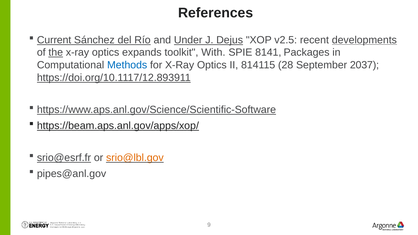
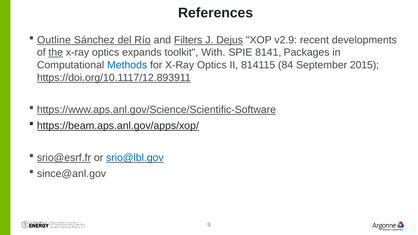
Current: Current -> Outline (54, 40)
Under: Under -> Filters (188, 40)
v2.5: v2.5 -> v2.9 (286, 40)
developments underline: present -> none (364, 40)
28: 28 -> 84 (286, 65)
2037: 2037 -> 2015 (364, 65)
srio@lbl.gov colour: orange -> blue (135, 158)
pipes@anl.gov: pipes@anl.gov -> since@anl.gov (72, 174)
